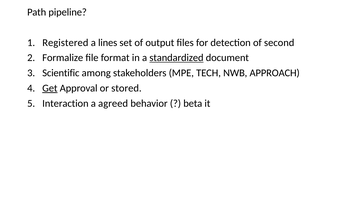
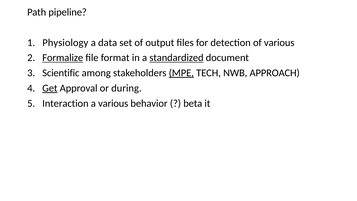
Registered: Registered -> Physiology (65, 43)
lines: lines -> data (108, 43)
of second: second -> various (279, 43)
Formalize underline: none -> present (63, 58)
MPE underline: none -> present (181, 73)
stored: stored -> during (126, 88)
a agreed: agreed -> various (113, 103)
